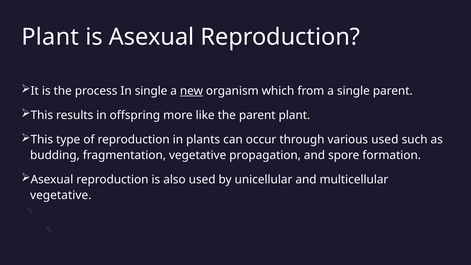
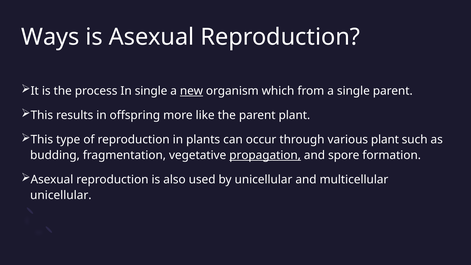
Plant: Plant -> Ways (50, 37)
various used: used -> plant (385, 140)
propagation underline: none -> present (265, 155)
vegetative: vegetative -> unicellular (61, 195)
